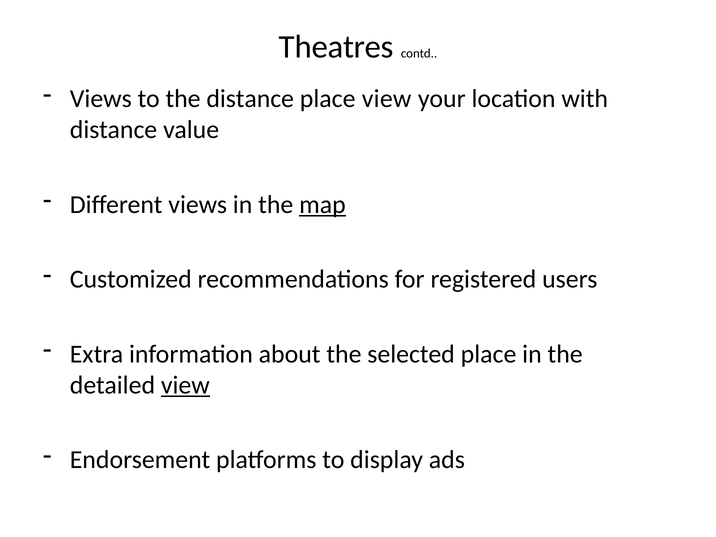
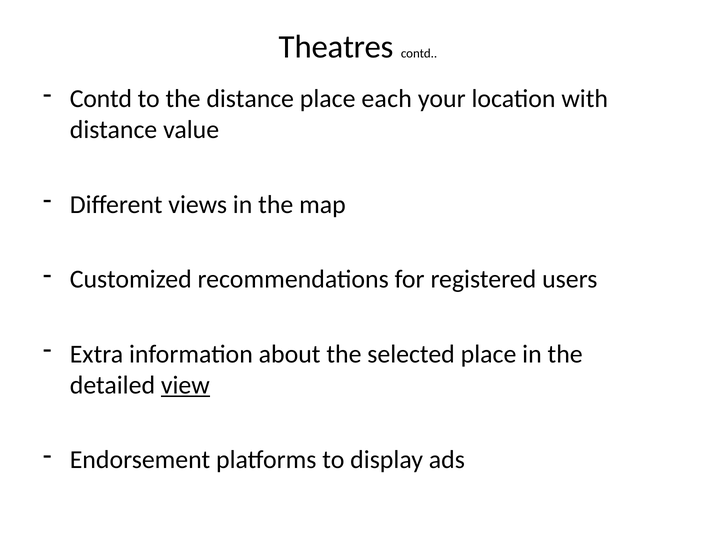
Views: Views -> Contd (101, 99)
place view: view -> each (387, 99)
map underline: present -> none (322, 205)
